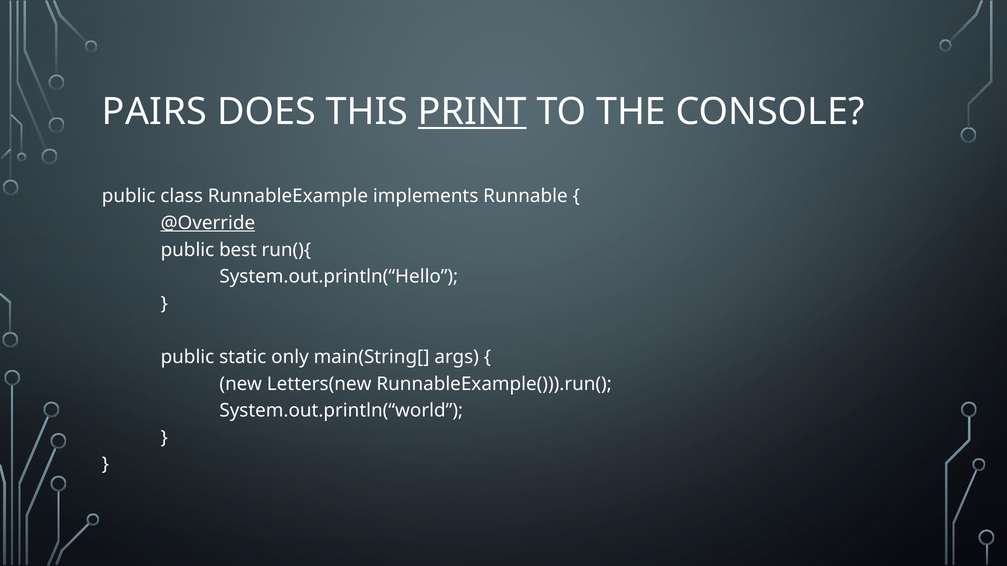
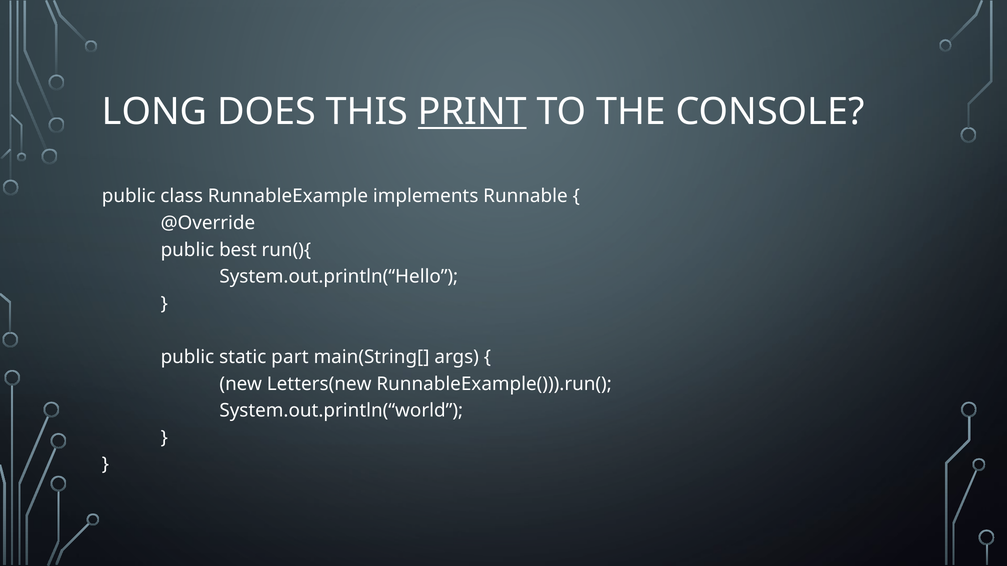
PAIRS: PAIRS -> LONG (155, 112)
@Override underline: present -> none (208, 223)
only: only -> part (290, 357)
